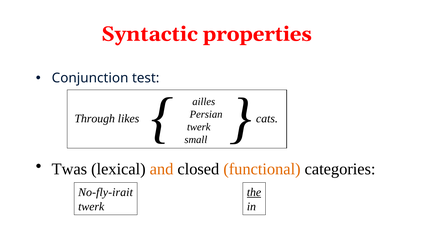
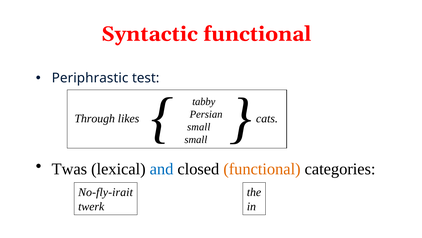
Syntactic properties: properties -> functional (257, 34)
Conjunction: Conjunction -> Periphrastic (90, 78)
ailles: ailles -> tabby (204, 101)
twerk: twerk -> small (199, 127)
and colour: orange -> blue (162, 169)
the underline: present -> none (254, 192)
